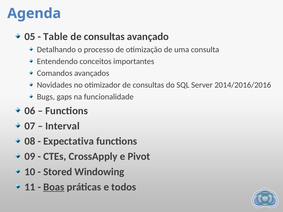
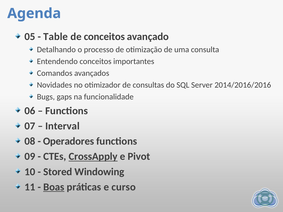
consultas: consultas -> conceitos (104, 37)
Expectativa: Expectativa -> Operadores (69, 141)
CrossApply underline: none -> present (93, 157)
todos: todos -> curso (124, 187)
